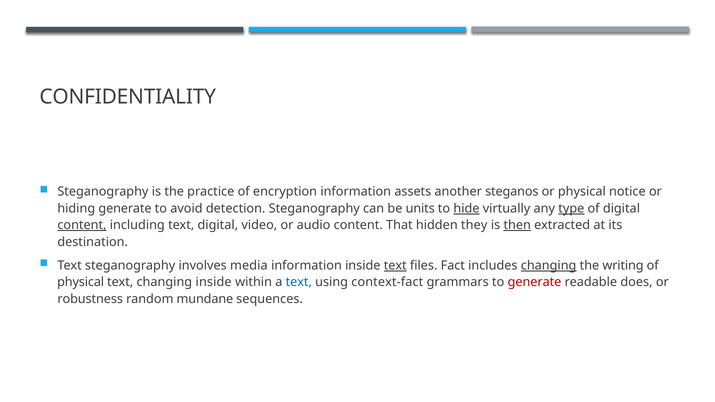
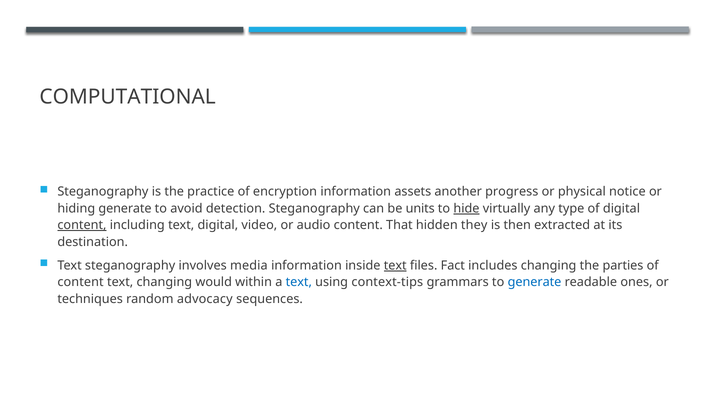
CONFIDENTIALITY: CONFIDENTIALITY -> COMPUTATIONAL (128, 97)
steganos: steganos -> progress (512, 192)
type underline: present -> none (571, 209)
then underline: present -> none (517, 225)
changing underline: present -> none (549, 266)
writing: writing -> parties (623, 266)
physical: physical -> content (81, 282)
changing inside: inside -> would (214, 282)
context-fact: context-fact -> context-tips (387, 282)
generate colour: red -> blue (535, 282)
does: does -> ones (636, 282)
robustness: robustness -> techniques (90, 299)
mundane: mundane -> advocacy (205, 299)
